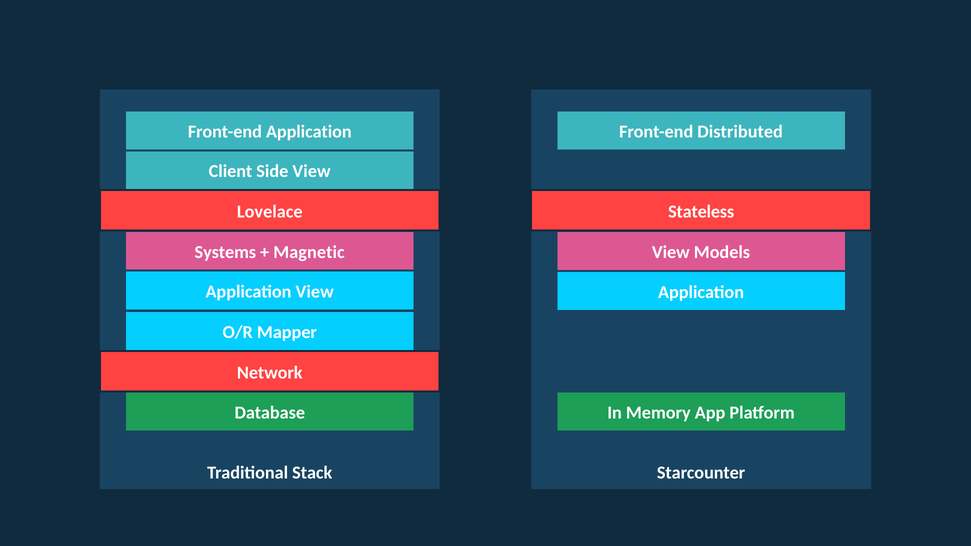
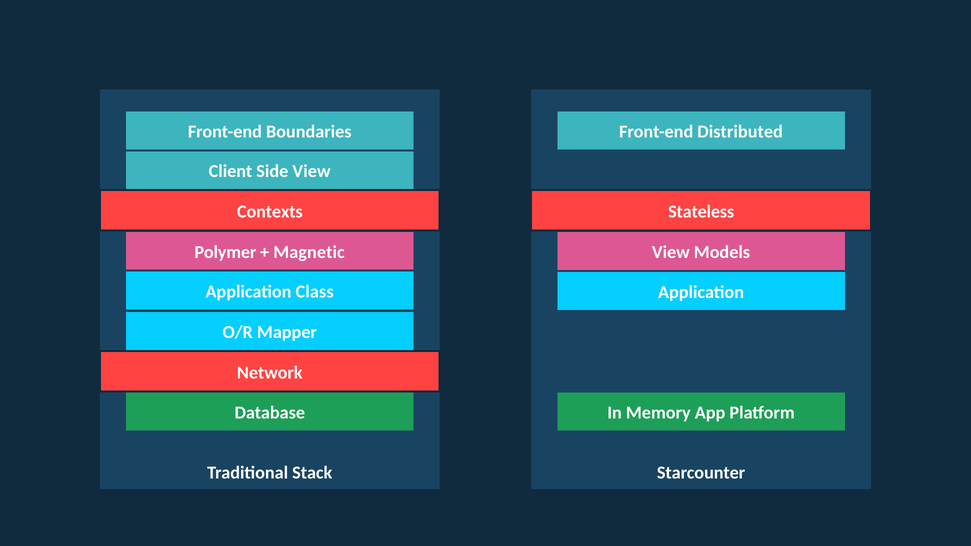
Front-end Application: Application -> Boundaries (309, 132)
Lovelace: Lovelace -> Contexts (270, 212)
Systems: Systems -> Polymer (225, 252)
Application View: View -> Class (315, 292)
